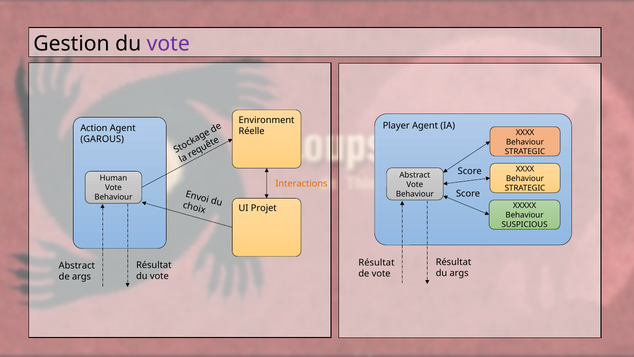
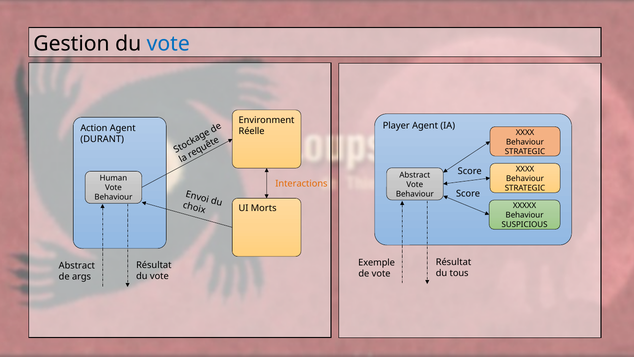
vote colour: purple -> blue (168, 44)
GAROUS: GAROUS -> DURANT (102, 139)
Projet: Projet -> Morts (264, 208)
Résultat: Résultat -> Exemple (377, 262)
du args: args -> tous (459, 273)
